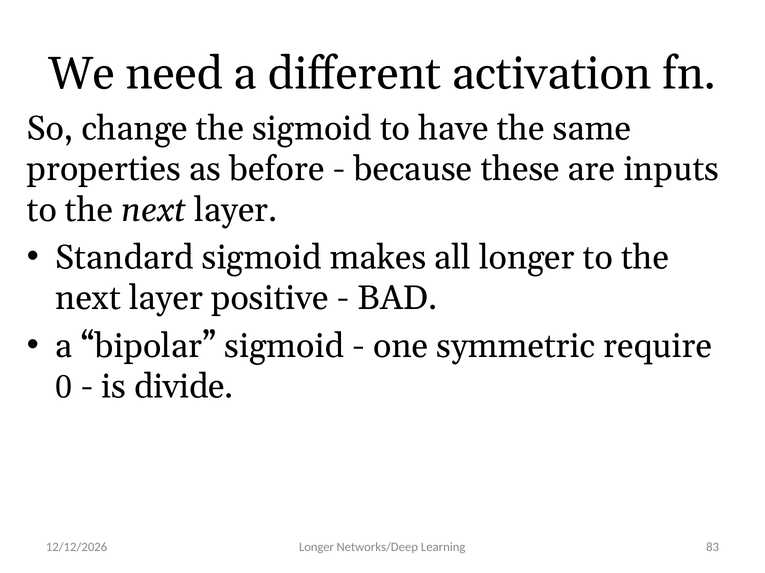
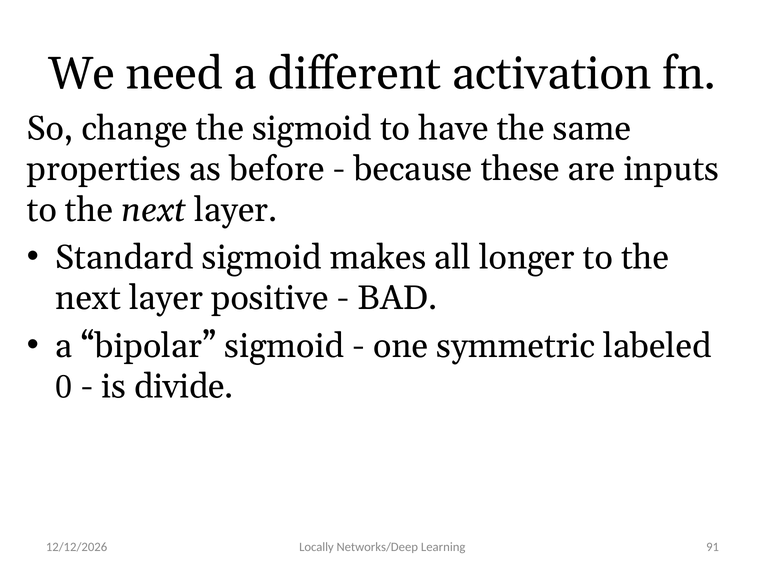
require: require -> labeled (658, 346)
Longer: Longer -> Locally (316, 548)
83: 83 -> 91 (713, 548)
